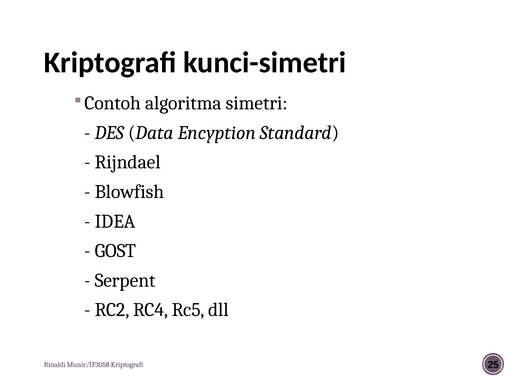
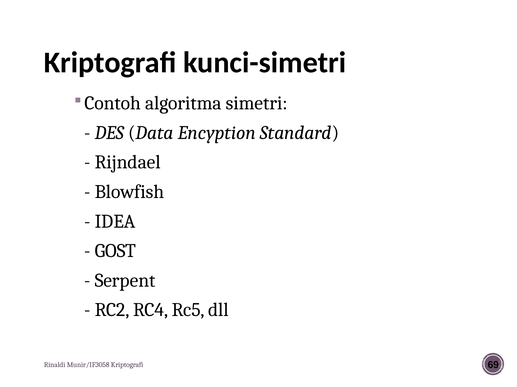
25: 25 -> 69 (493, 366)
